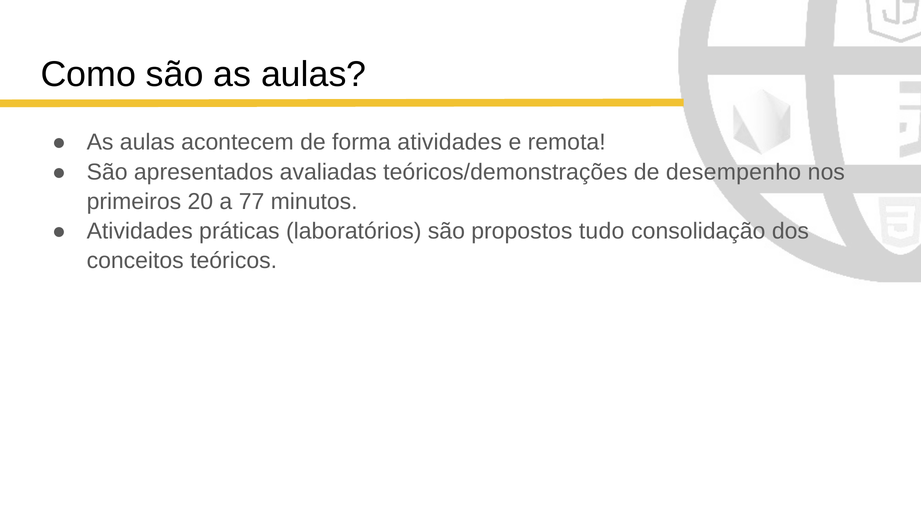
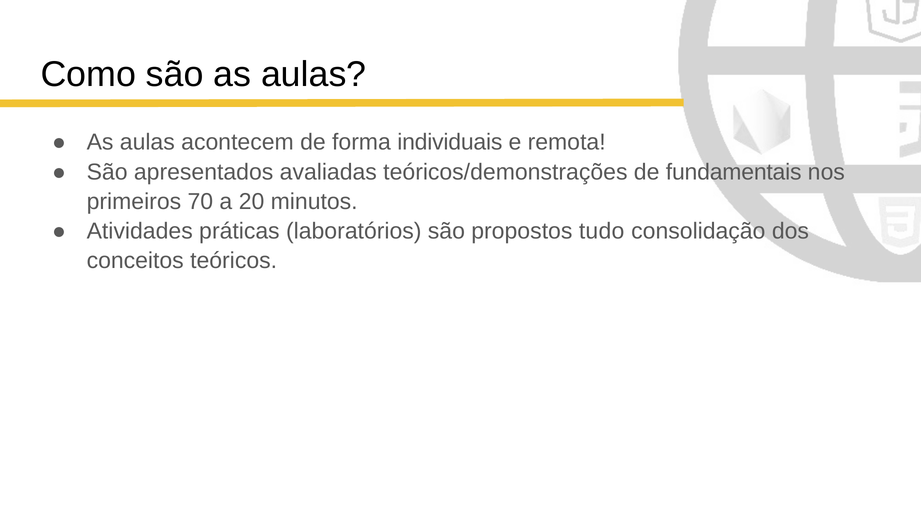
forma atividades: atividades -> individuais (450, 142)
desempenho: desempenho -> fundamentais (734, 172)
20: 20 -> 70 (200, 202)
77: 77 -> 20 (252, 202)
